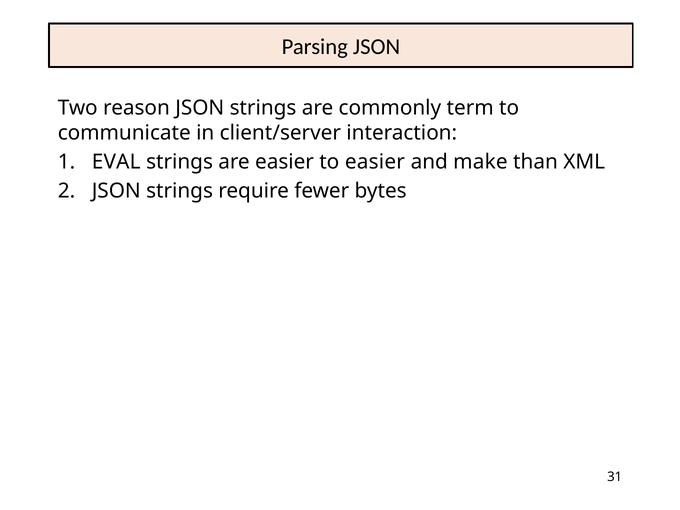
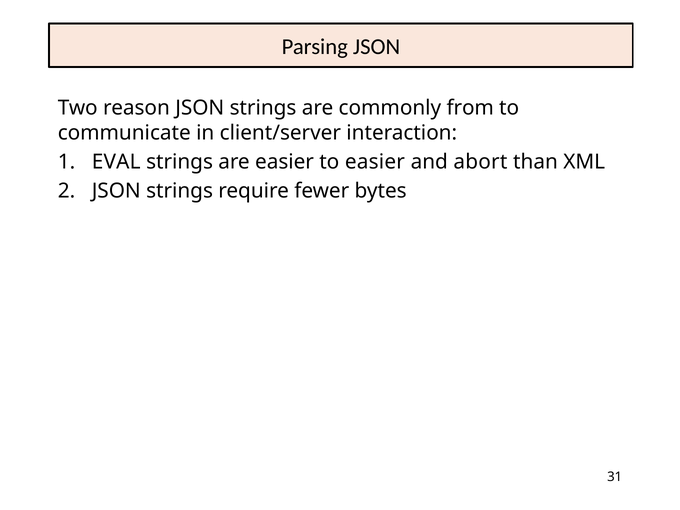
term: term -> from (470, 108)
make: make -> abort (480, 162)
